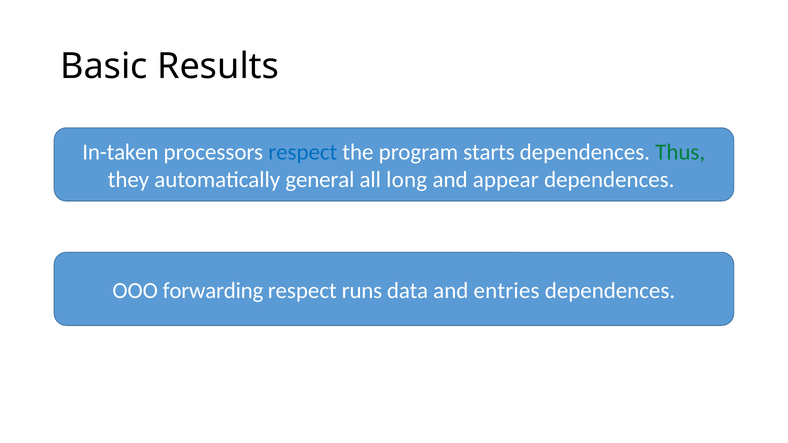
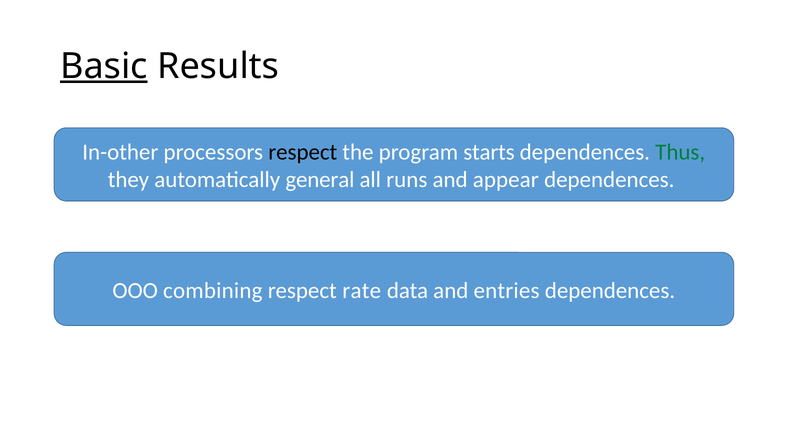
Basic underline: none -> present (104, 66)
In-taken: In-taken -> In-other (120, 152)
respect colour: blue -> black (303, 152)
long: long -> runs (407, 180)
forwarding: forwarding -> combining (213, 291)
runs: runs -> rate (362, 291)
